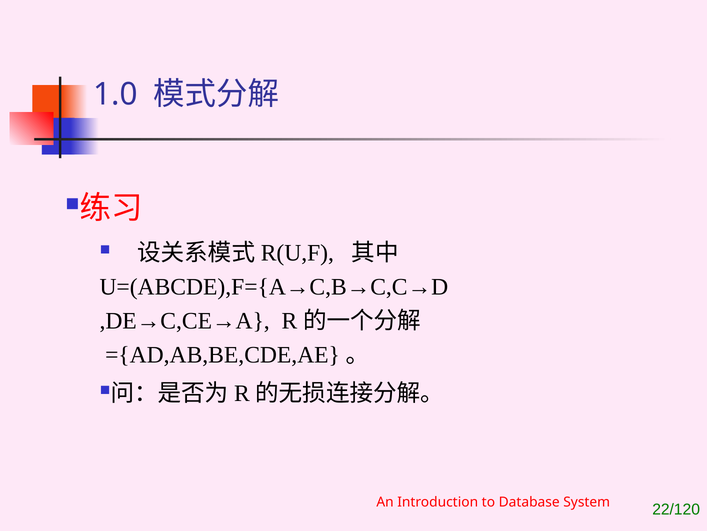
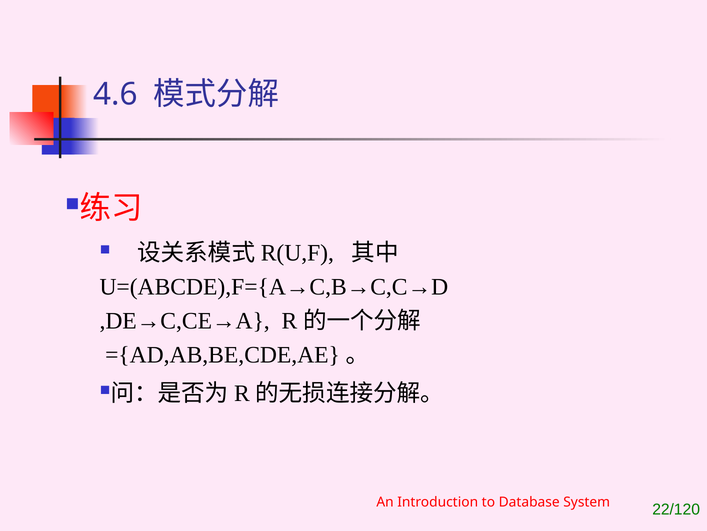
1.0: 1.0 -> 4.6 (116, 94)
